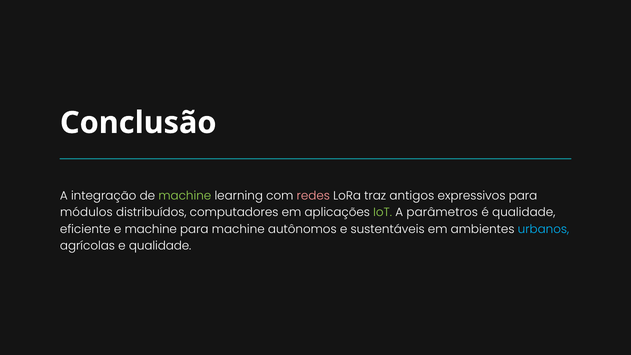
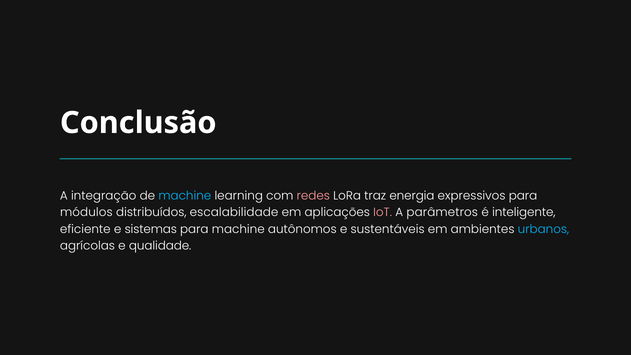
machine colour: light green -> light blue (185, 196)
antigos: antigos -> energia (412, 196)
computadores: computadores -> escalabilidade (234, 212)
IoT colour: light green -> pink (383, 212)
é qualidade: qualidade -> inteligente (524, 212)
e machine: machine -> sistemas (151, 229)
